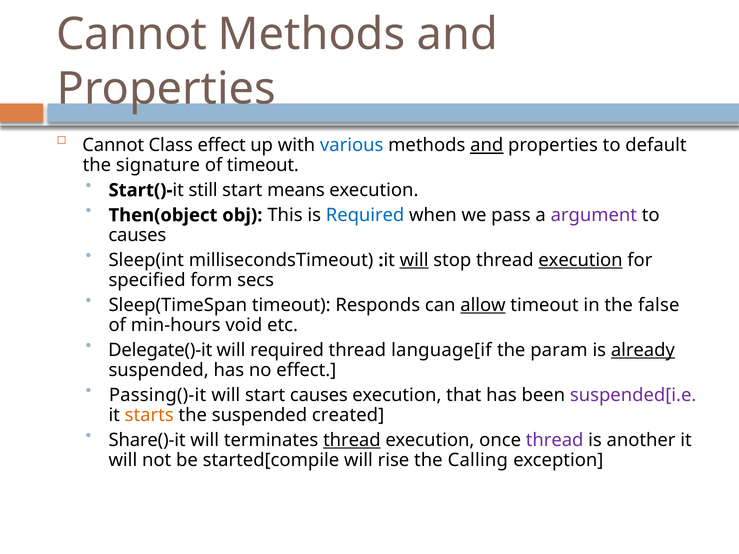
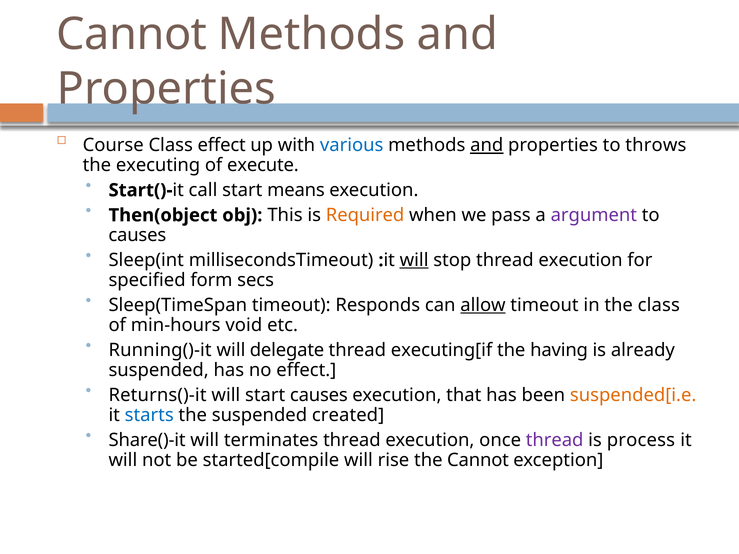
Cannot: Cannot -> Course (113, 145)
default: default -> throws (656, 145)
signature: signature -> executing (158, 165)
of timeout: timeout -> execute (263, 165)
still: still -> call (203, 190)
Required colour: blue -> orange (365, 215)
execution underline: present -> none (580, 260)
the false: false -> class (659, 305)
Delegate()-it: Delegate()-it -> Running()-it (160, 350)
will required: required -> delegate (287, 350)
language[if: language[if -> executing[if (442, 350)
param: param -> having (559, 350)
already underline: present -> none (643, 350)
Passing()-it: Passing()-it -> Returns()-it (158, 395)
suspended[i.e colour: purple -> orange (633, 395)
starts colour: orange -> blue (149, 415)
thread underline: present -> none (352, 440)
another: another -> process (641, 440)
the Calling: Calling -> Cannot (478, 460)
